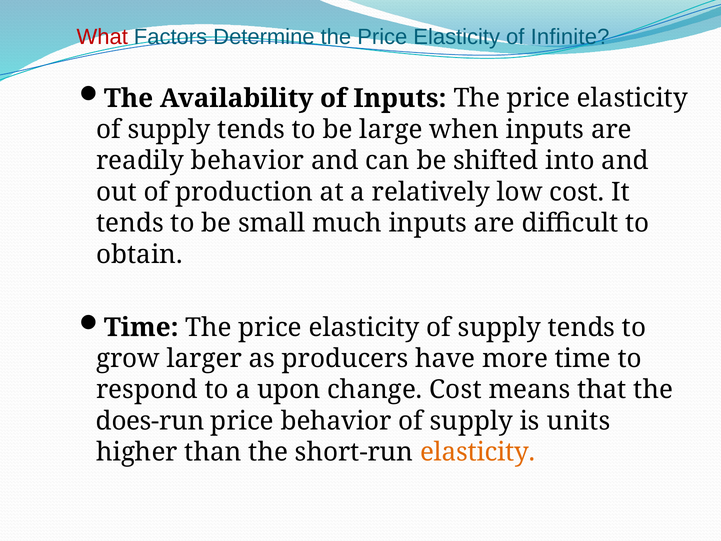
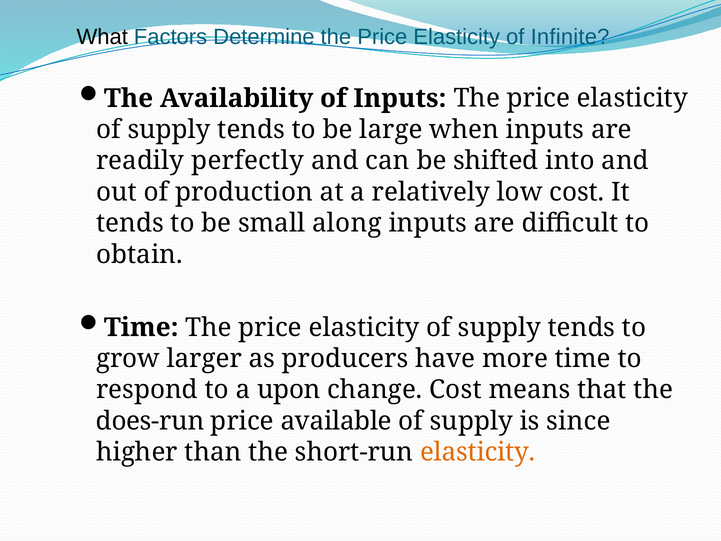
What colour: red -> black (102, 37)
readily behavior: behavior -> perfectly (248, 161)
much: much -> along (347, 223)
price behavior: behavior -> available (336, 421)
units: units -> since (579, 421)
